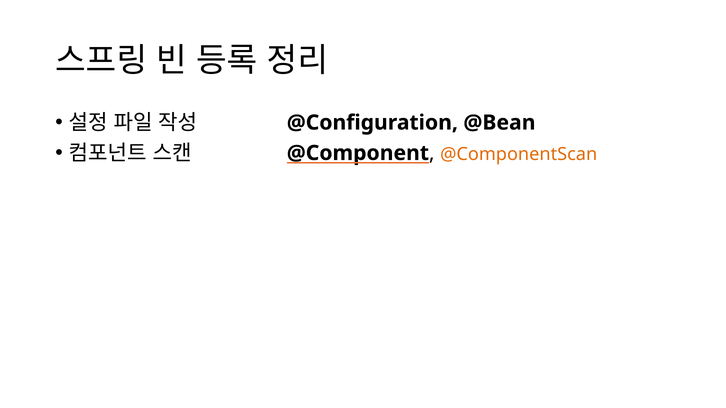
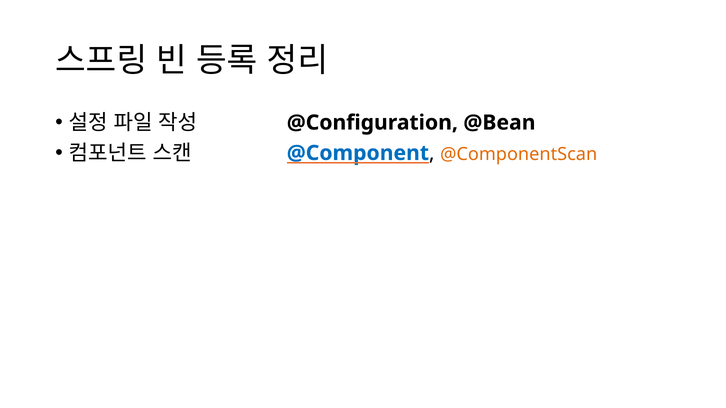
@Component colour: black -> blue (358, 153)
